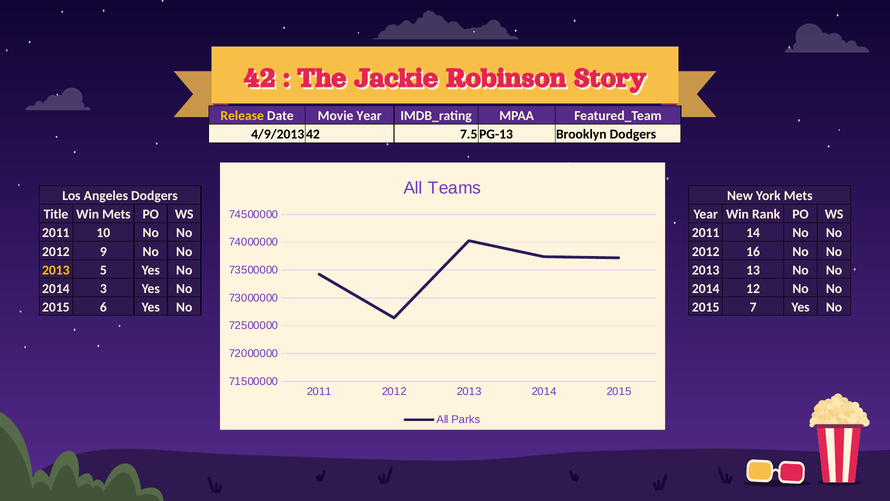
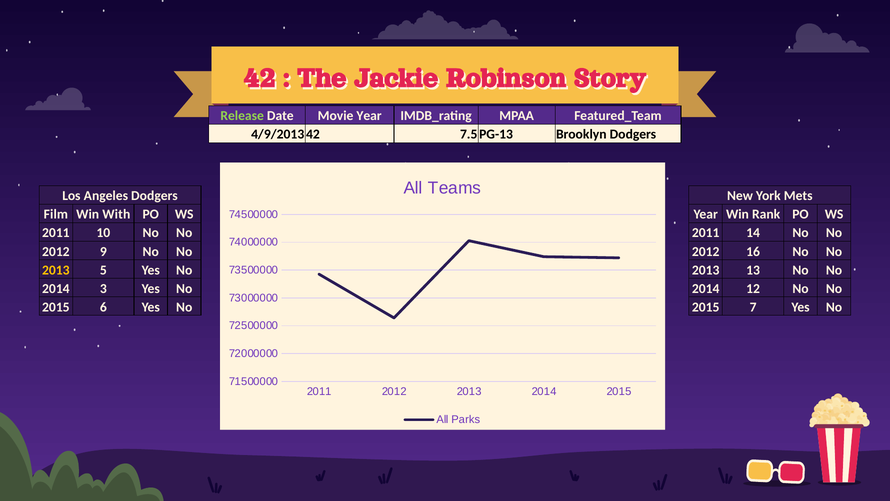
Release colour: yellow -> light green (242, 116)
Title: Title -> Film (56, 214)
Win Mets: Mets -> With (116, 214)
